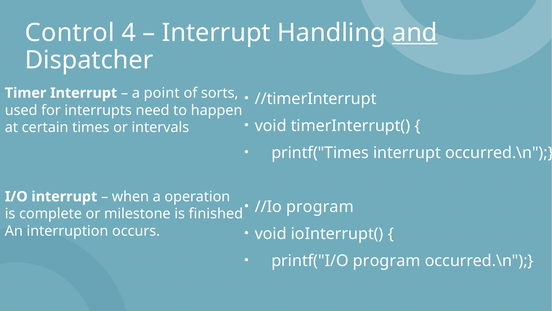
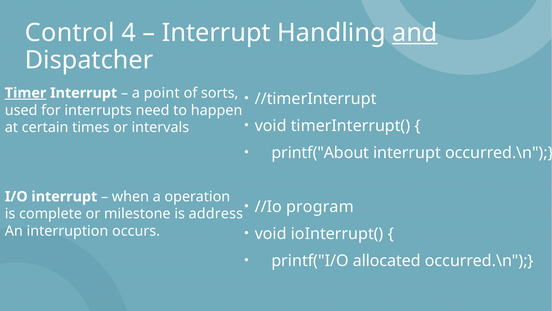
Timer underline: none -> present (26, 93)
printf("Times: printf("Times -> printf("About (320, 153)
finished: finished -> address (216, 214)
printf("I/O program: program -> allocated (387, 260)
